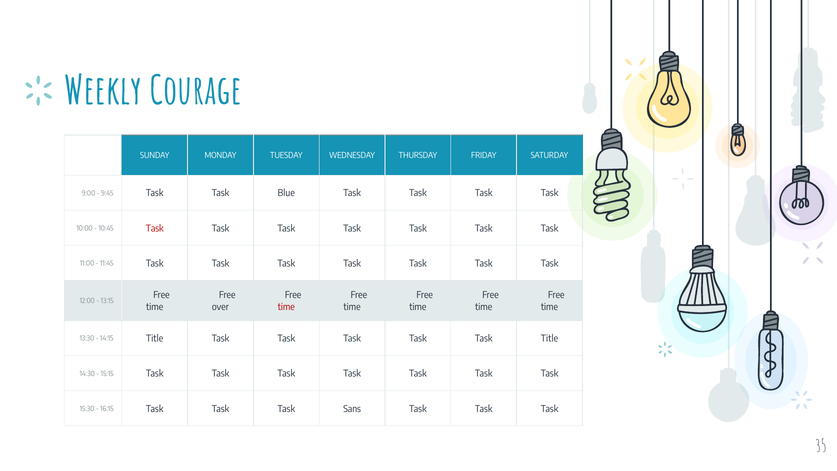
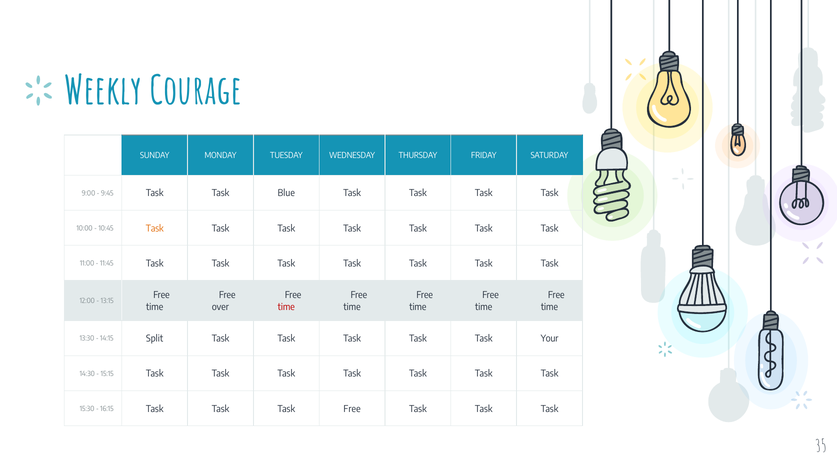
Task colour: red -> orange (155, 228)
14:15 Title: Title -> Split (155, 339)
Task Title: Title -> Your (550, 339)
Sans: Sans -> Free (352, 409)
